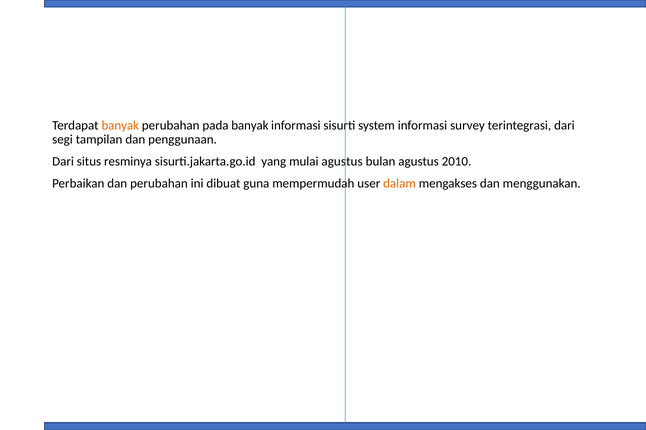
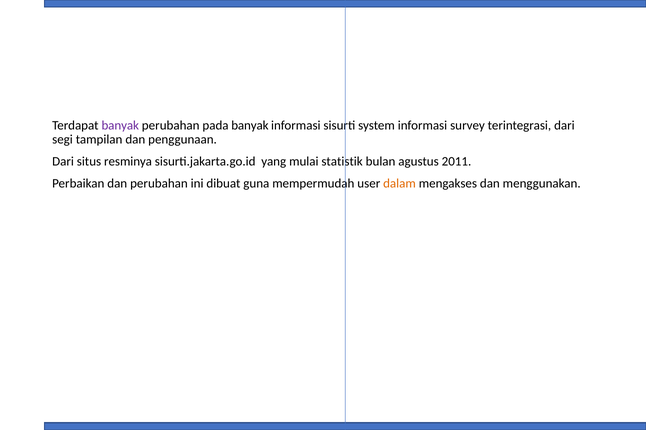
banyak colour: orange -> purple (120, 126)
mulai agustus: agustus -> statistik (342, 162)
2010: 2010 -> 2011 (457, 162)
